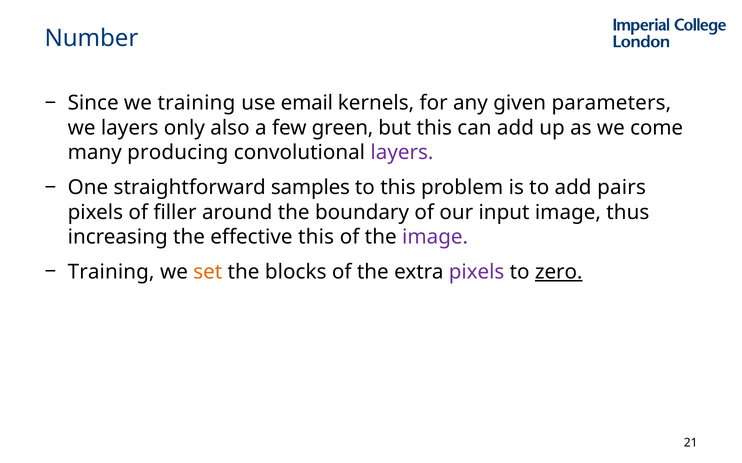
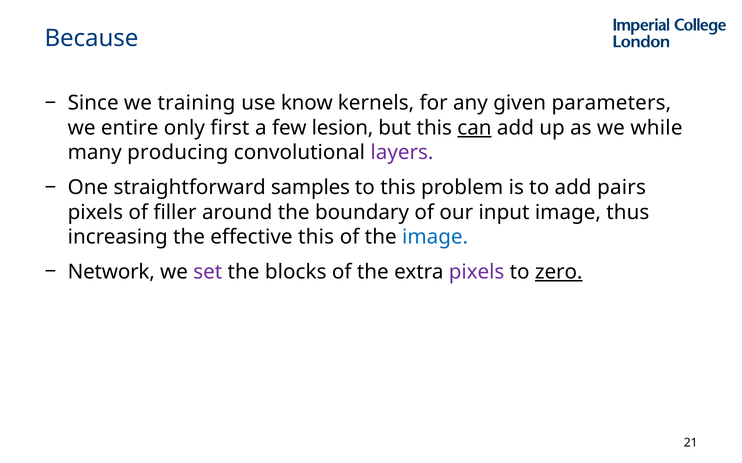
Number: Number -> Because (91, 38)
email: email -> know (307, 103)
we layers: layers -> entire (130, 128)
also: also -> first (230, 128)
green: green -> lesion (343, 128)
can underline: none -> present (474, 128)
come: come -> while (656, 128)
image colour: purple -> blue (435, 237)
Training: Training -> Network (111, 272)
set colour: orange -> purple (208, 272)
